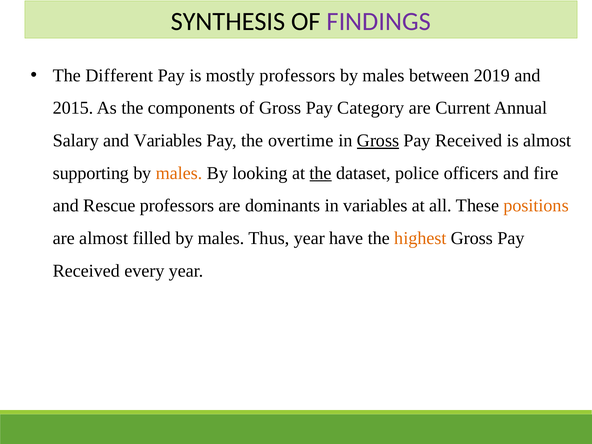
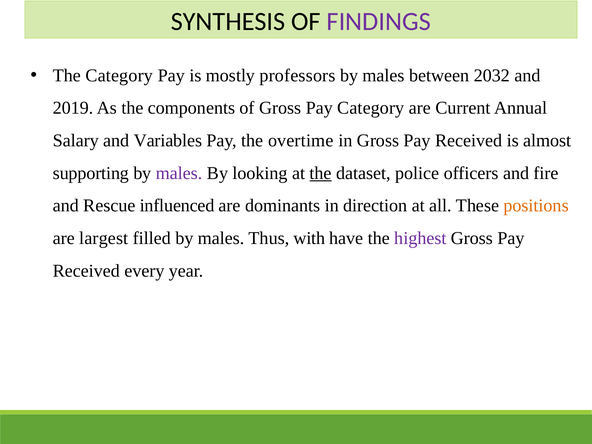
The Different: Different -> Category (119, 75)
2019: 2019 -> 2032 (492, 75)
2015: 2015 -> 2019 (73, 108)
Gross underline: present -> none (378, 141)
males colour: orange -> purple (179, 173)
Rescue professors: professors -> influenced (177, 206)
in variables: variables -> direction (375, 206)
are almost: almost -> largest (104, 238)
Thus year: year -> with (309, 238)
highest colour: orange -> purple (420, 238)
